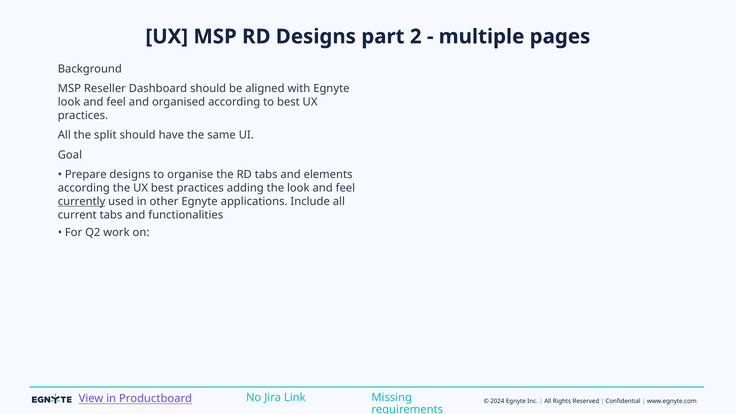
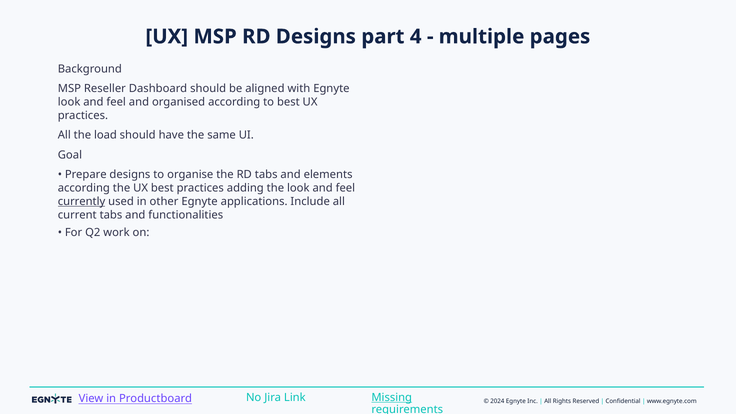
2: 2 -> 4 (416, 37)
split: split -> load (105, 135)
Missing underline: none -> present (392, 397)
